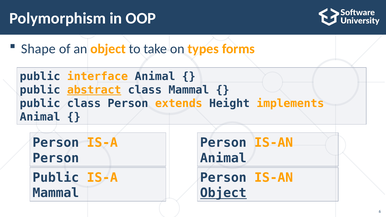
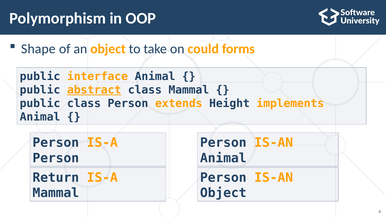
types: types -> could (203, 49)
Public: Public -> Return (56, 178)
Object underline: present -> none (223, 193)
